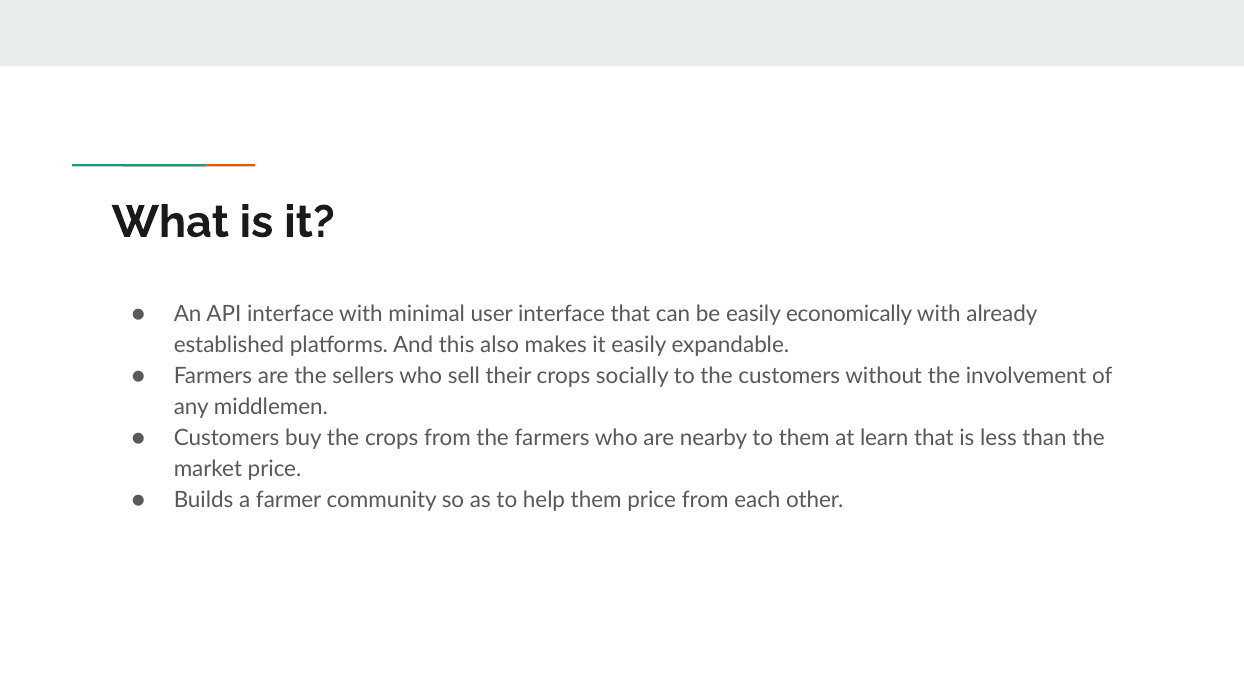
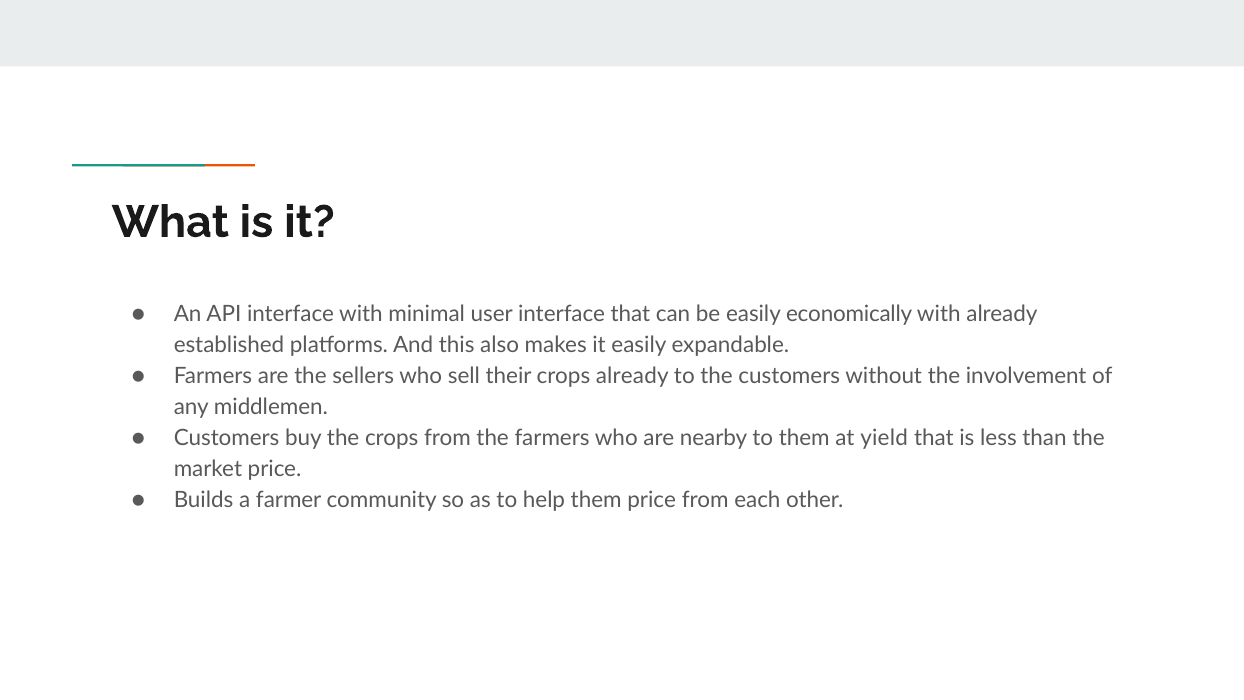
crops socially: socially -> already (632, 376)
learn: learn -> yield (884, 438)
